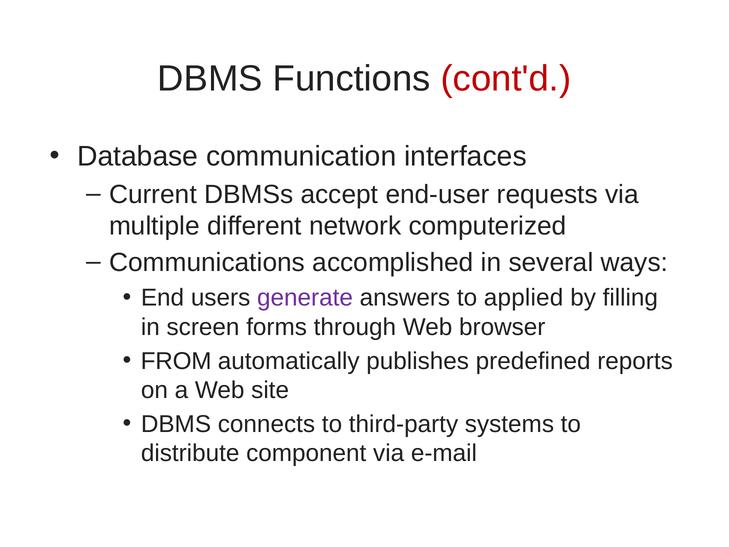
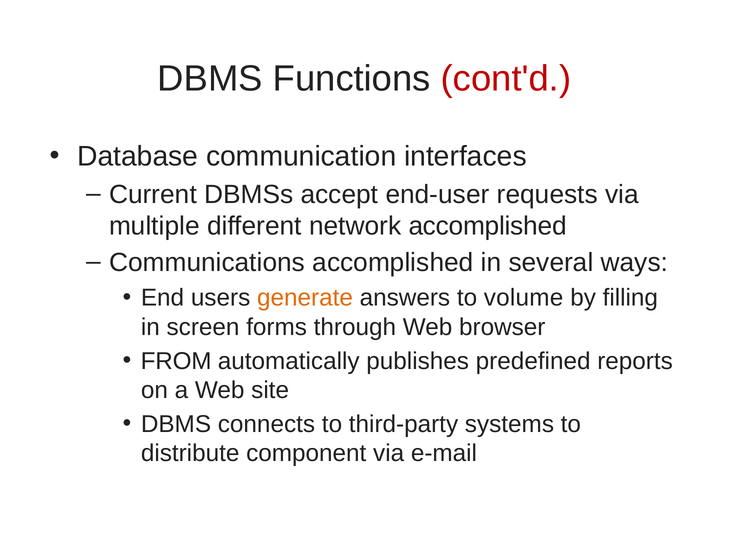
network computerized: computerized -> accomplished (488, 226)
generate colour: purple -> orange (305, 298)
applied: applied -> volume (524, 298)
